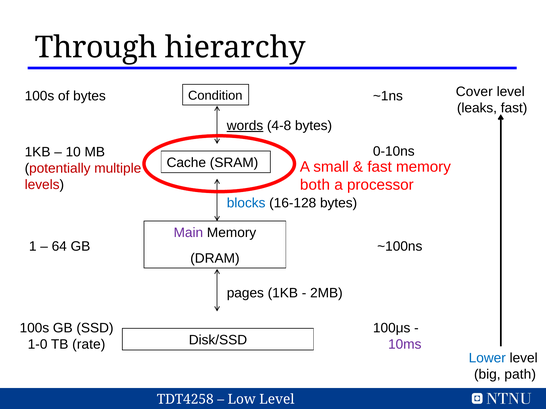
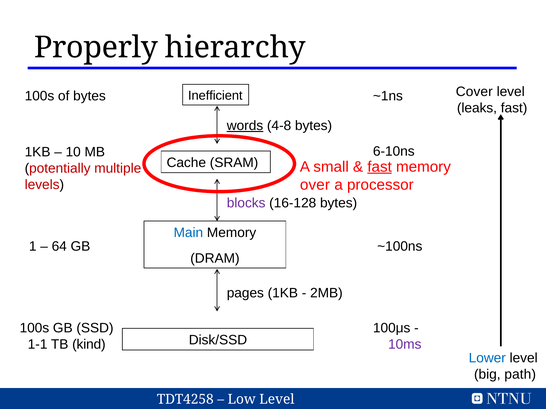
Through: Through -> Properly (96, 48)
Condition: Condition -> Inefficient (215, 96)
0-10ns: 0-10ns -> 6-10ns (394, 151)
fast underline: none -> present (380, 167)
both: both -> over (315, 185)
blocks colour: blue -> purple (246, 203)
Main colour: purple -> blue (188, 233)
1-0: 1-0 -> 1-1 (38, 345)
rate: rate -> kind (89, 345)
